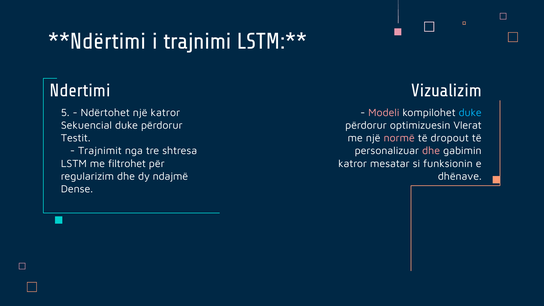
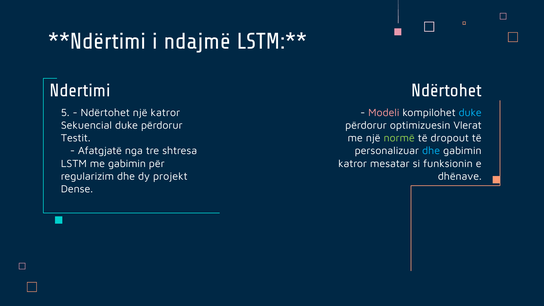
trajnimi: trajnimi -> ndajmë (197, 41)
Vizualizim: Vizualizim -> Ndërtohet (446, 90)
normë colour: pink -> light green (399, 138)
Trajnimit: Trajnimit -> Afatgjatë (100, 151)
dhe colour: pink -> light blue (431, 151)
me filtrohet: filtrohet -> gabimin (127, 164)
ndajmë: ndajmë -> projekt (170, 176)
